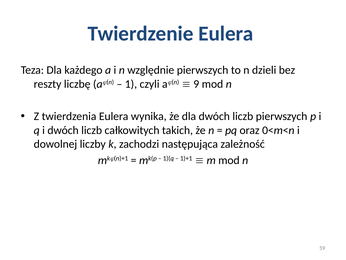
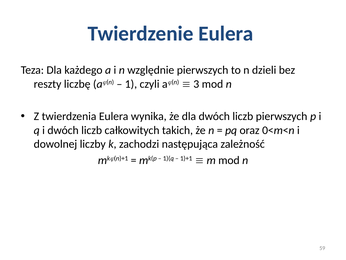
9: 9 -> 3 (196, 84)
